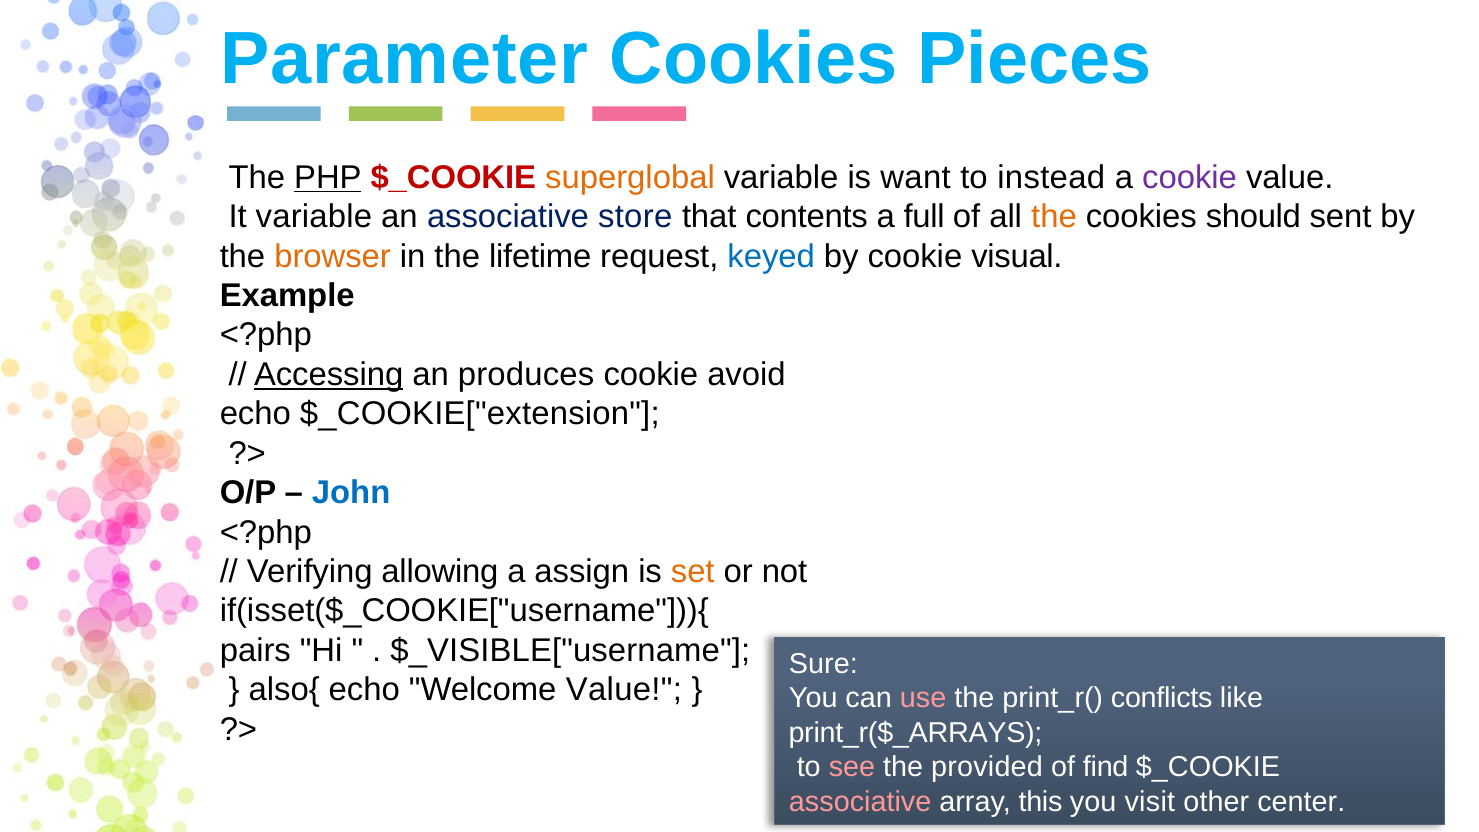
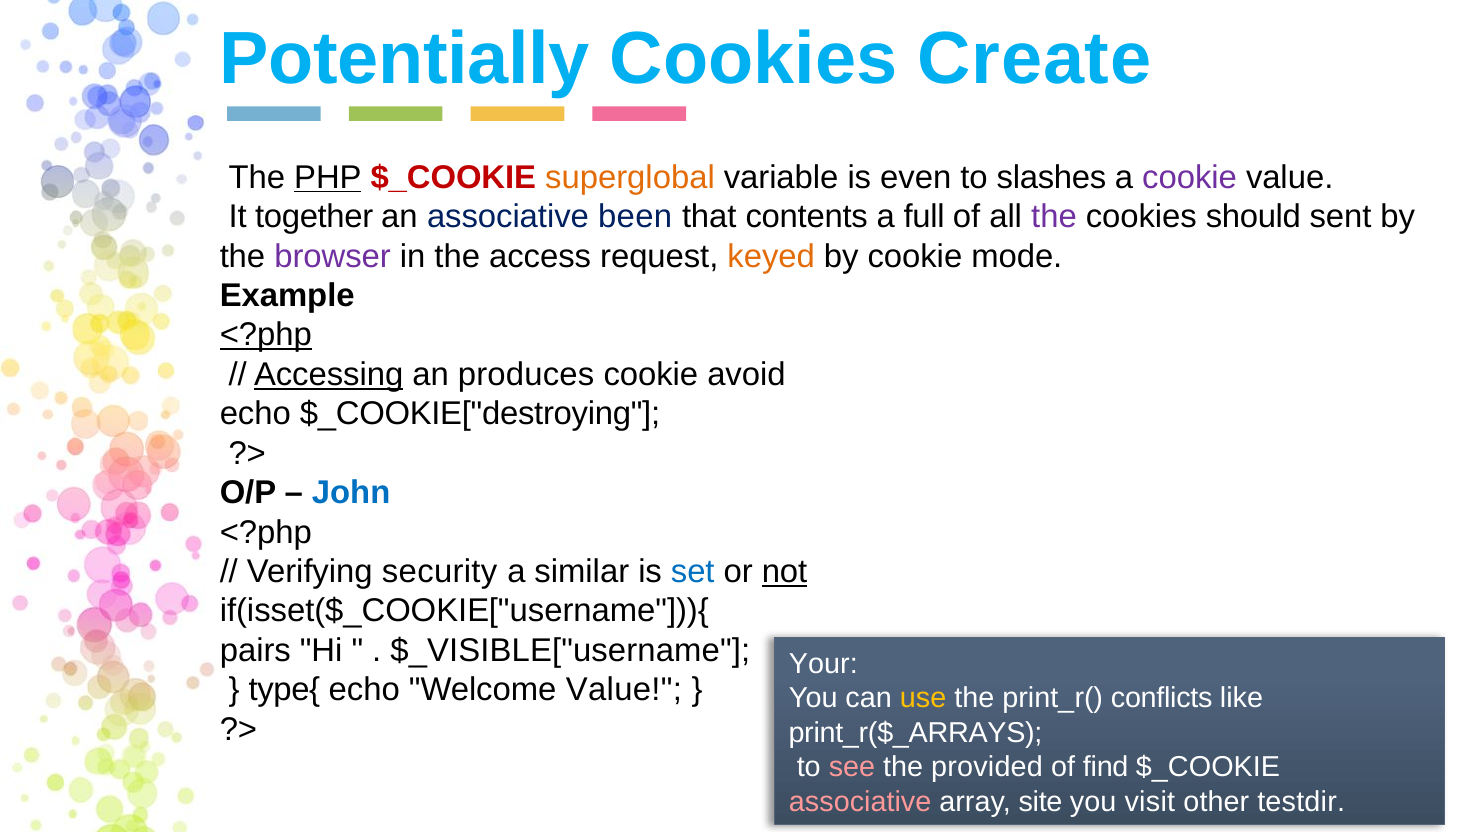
Parameter: Parameter -> Potentially (405, 59)
Pieces: Pieces -> Create (1034, 59)
want: want -> even (916, 177)
instead: instead -> slashes (1052, 177)
It variable: variable -> together (314, 217)
store: store -> been (635, 217)
the colour: orange -> purple (1054, 217)
browser colour: orange -> purple (333, 256)
lifetime: lifetime -> access (540, 256)
keyed colour: blue -> orange (771, 256)
visual: visual -> mode (1017, 256)
<?php underline: none -> present (266, 335)
$_COOKIE["extension: $_COOKIE["extension -> $_COOKIE["destroying (480, 414)
allowing: allowing -> security (440, 572)
assign: assign -> similar (582, 572)
set colour: orange -> blue (693, 572)
not underline: none -> present (785, 572)
Sure: Sure -> Your (823, 664)
also{: also{ -> type{ (284, 690)
use colour: pink -> yellow (923, 698)
this: this -> site (1041, 802)
center: center -> testdir (1301, 802)
